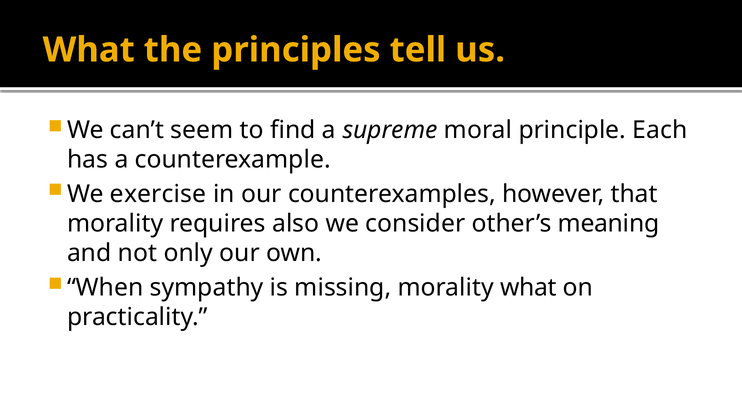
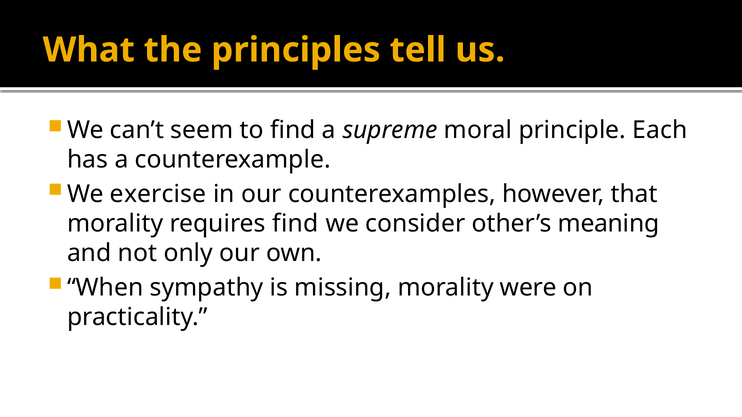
requires also: also -> find (296, 224)
morality what: what -> were (528, 288)
